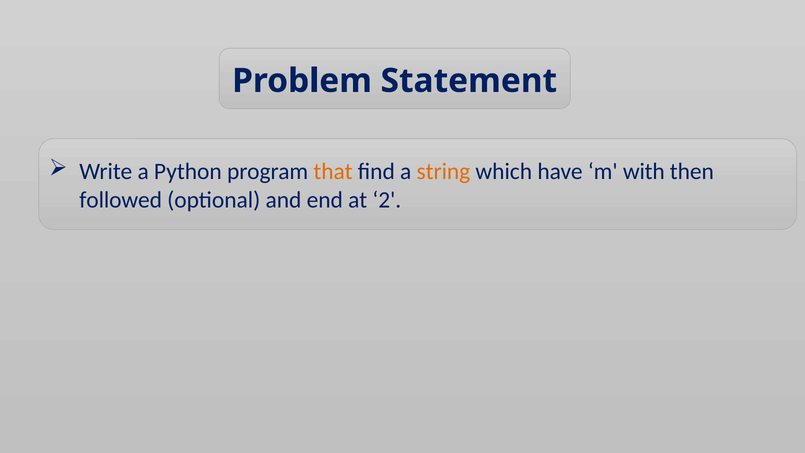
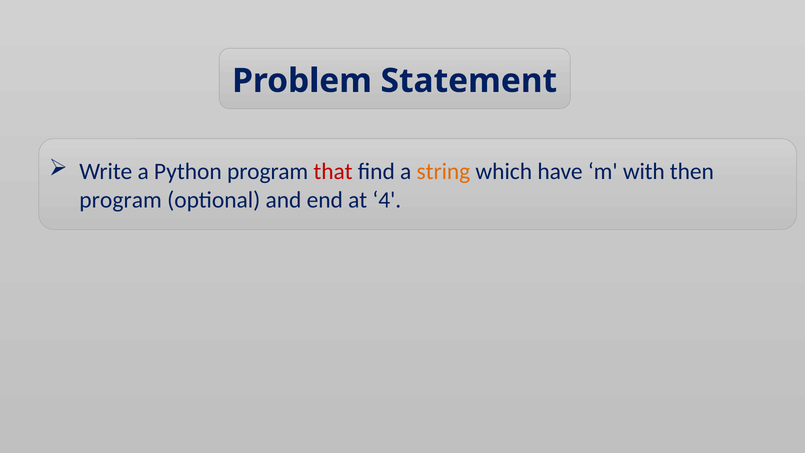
that colour: orange -> red (333, 172)
followed: followed -> program (121, 200)
2: 2 -> 4 (387, 200)
